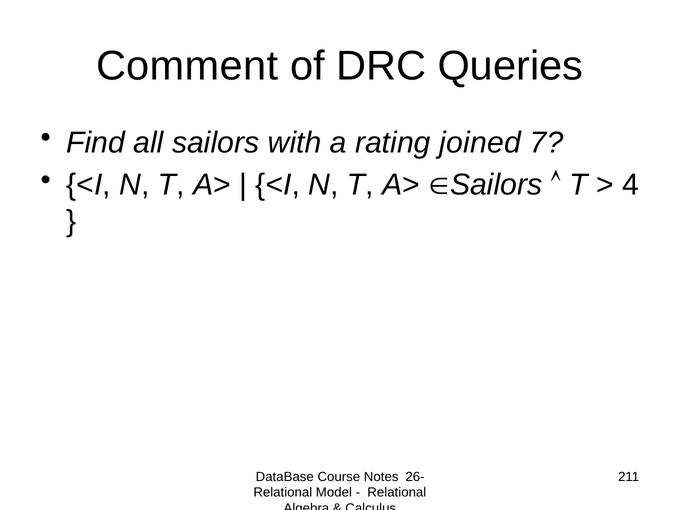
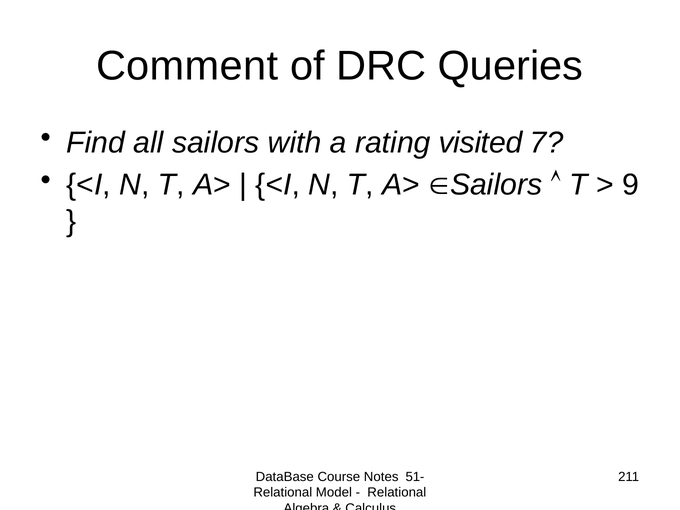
joined: joined -> visited (480, 143)
4: 4 -> 9 (631, 185)
26-: 26- -> 51- (415, 477)
